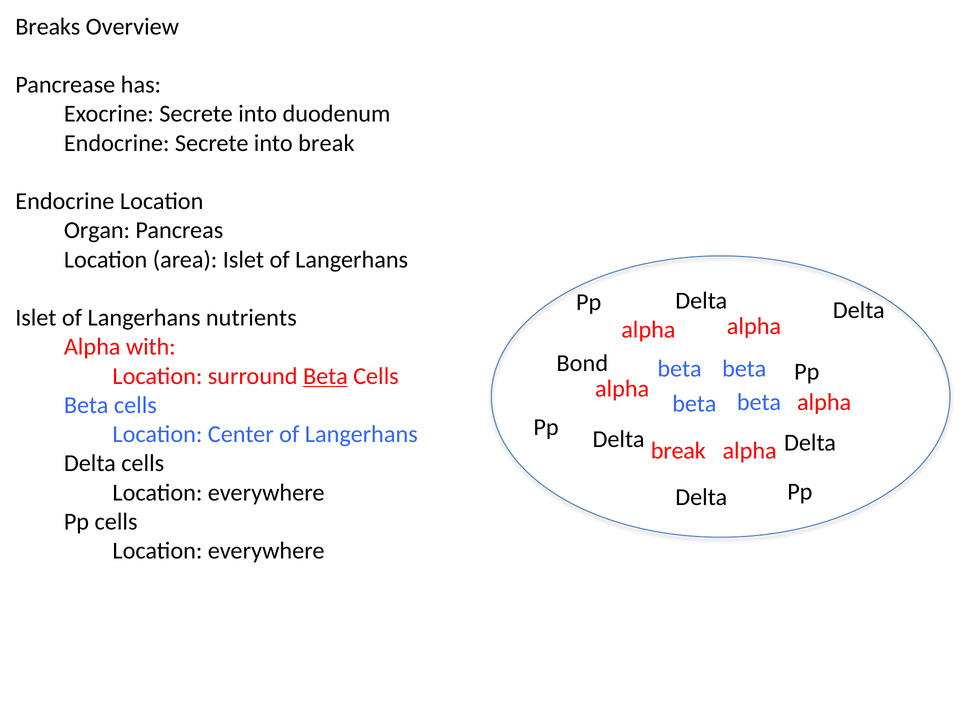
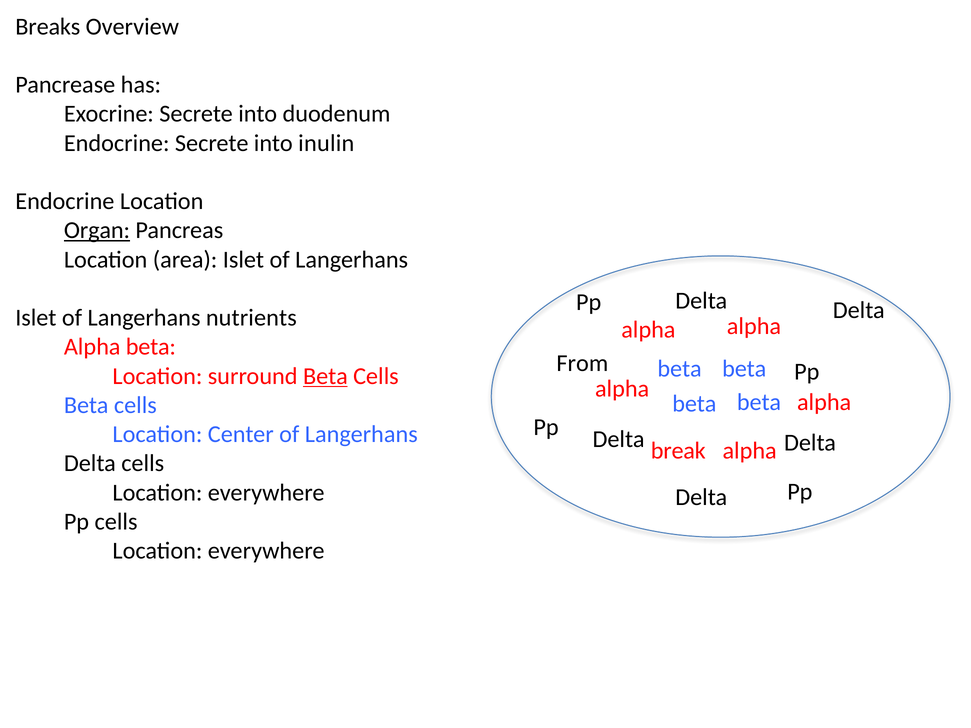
into break: break -> inulin (326, 143)
Organ underline: none -> present (97, 231)
Alpha with: with -> beta (151, 347)
Bond: Bond -> From (582, 363)
